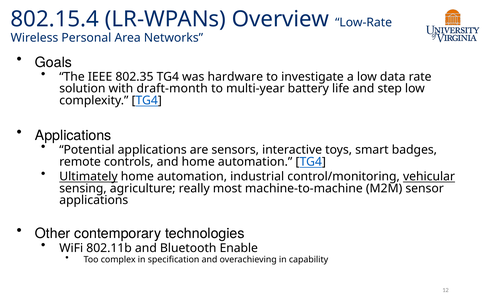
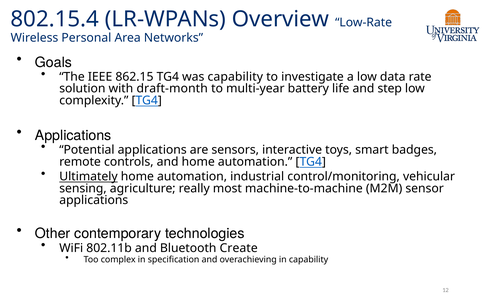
802.35: 802.35 -> 862.15 (134, 77)
was hardware: hardware -> capability (235, 77)
vehicular underline: present -> none (429, 177)
Enable: Enable -> Create (239, 248)
